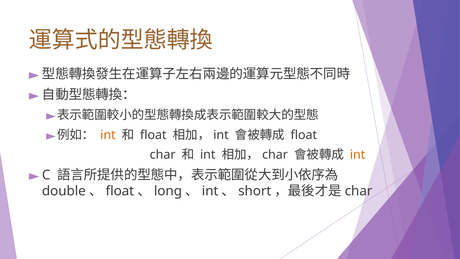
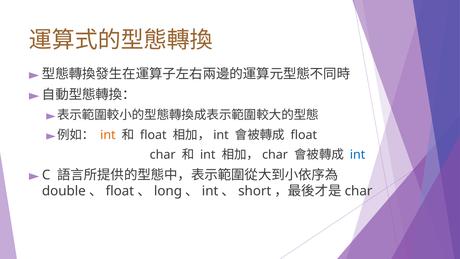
int colour: orange -> blue (358, 155)
